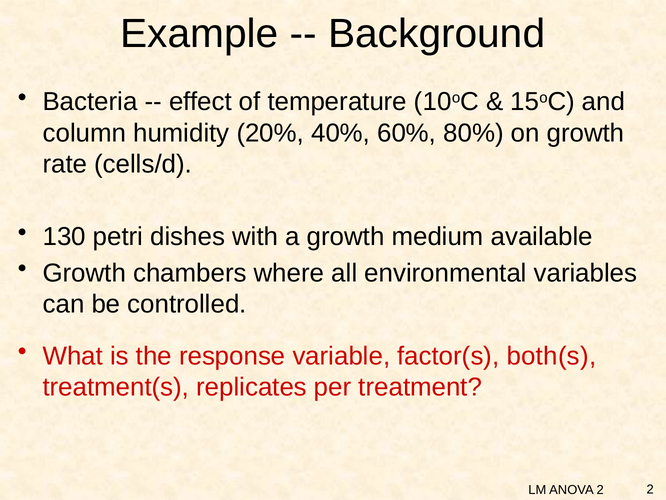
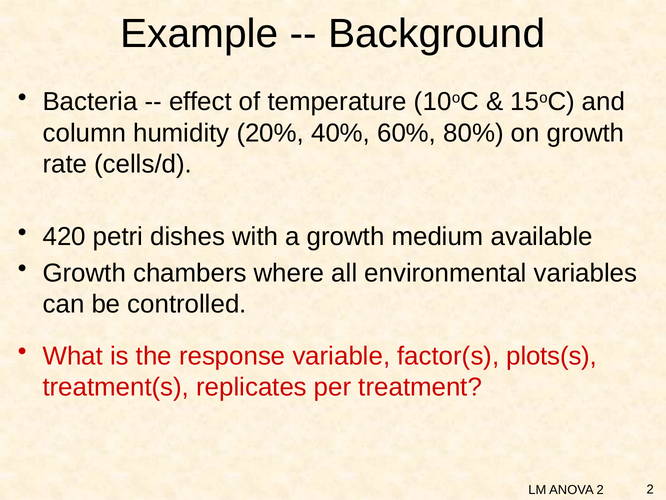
130: 130 -> 420 (64, 237)
both(s: both(s -> plots(s (552, 356)
